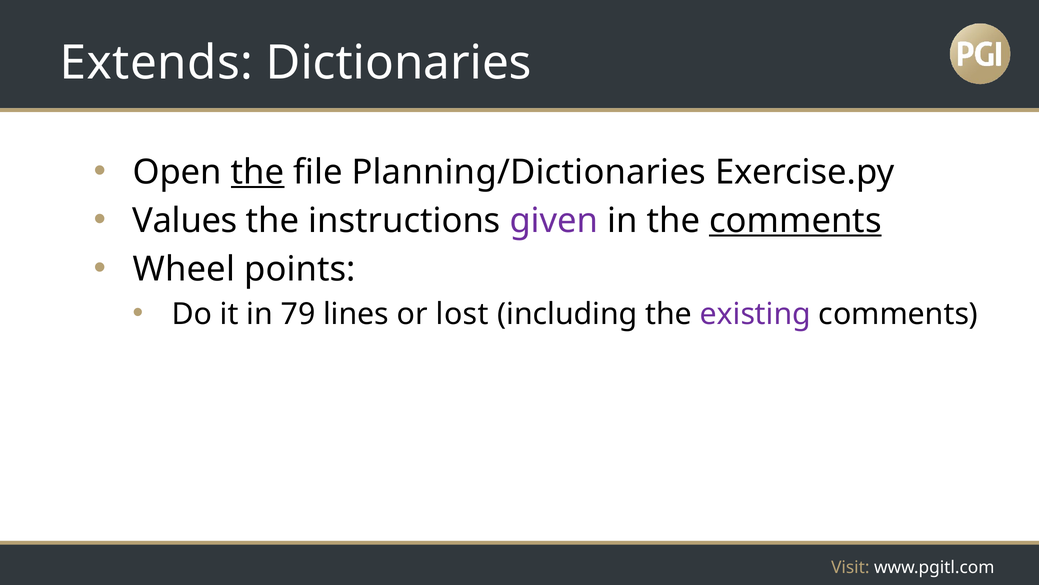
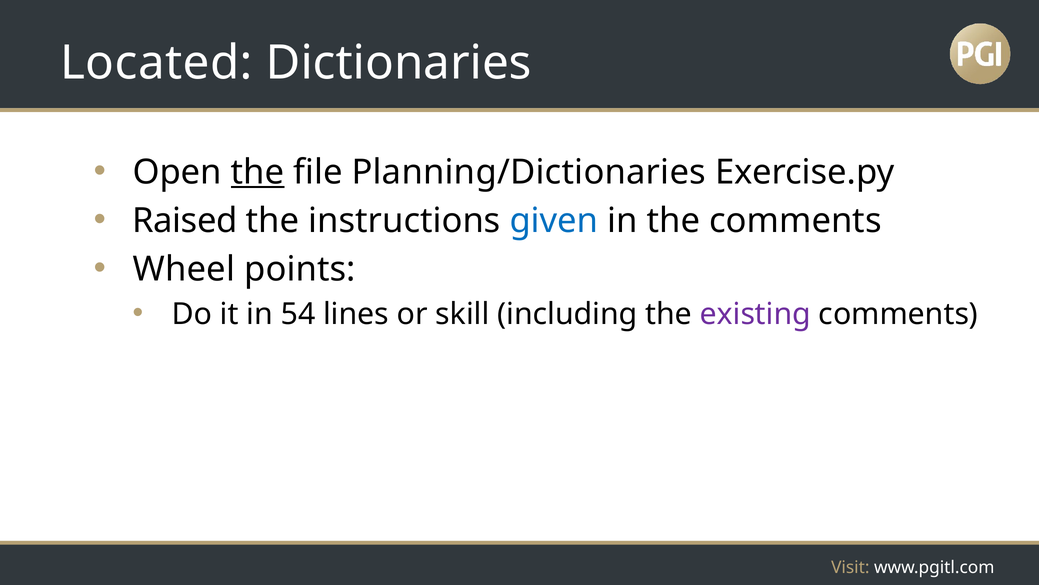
Extends: Extends -> Located (156, 63)
Values: Values -> Raised (185, 221)
given colour: purple -> blue (554, 221)
comments underline: present -> none (795, 221)
79: 79 -> 54 (298, 314)
lost: lost -> skill (462, 314)
